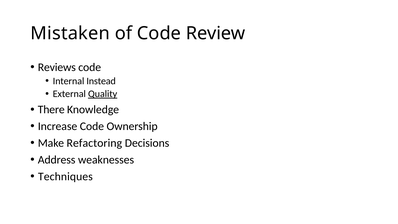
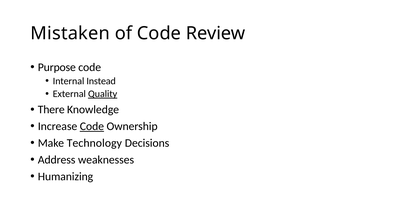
Reviews: Reviews -> Purpose (57, 67)
Code underline: none -> present (92, 126)
Refactoring: Refactoring -> Technology (94, 143)
Techniques: Techniques -> Humanizing (65, 176)
